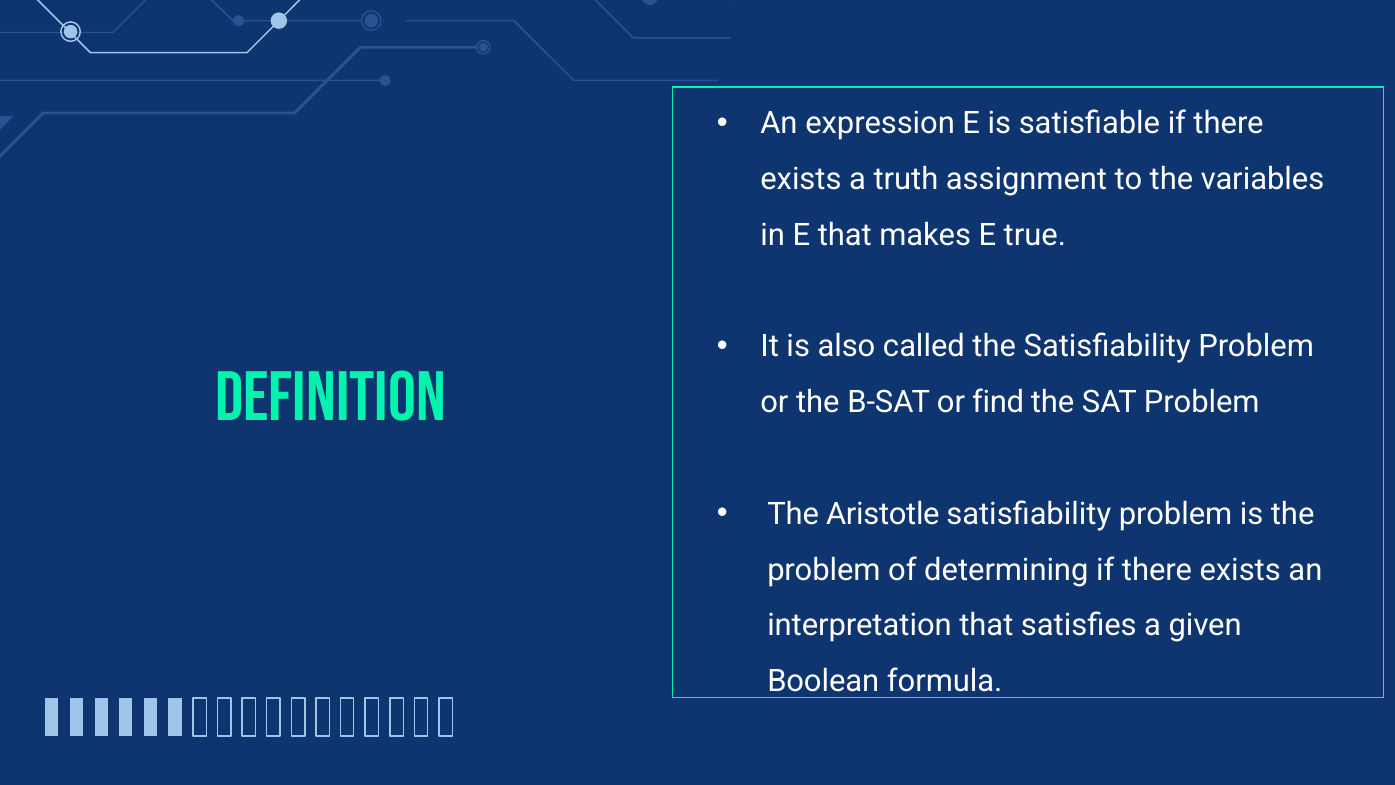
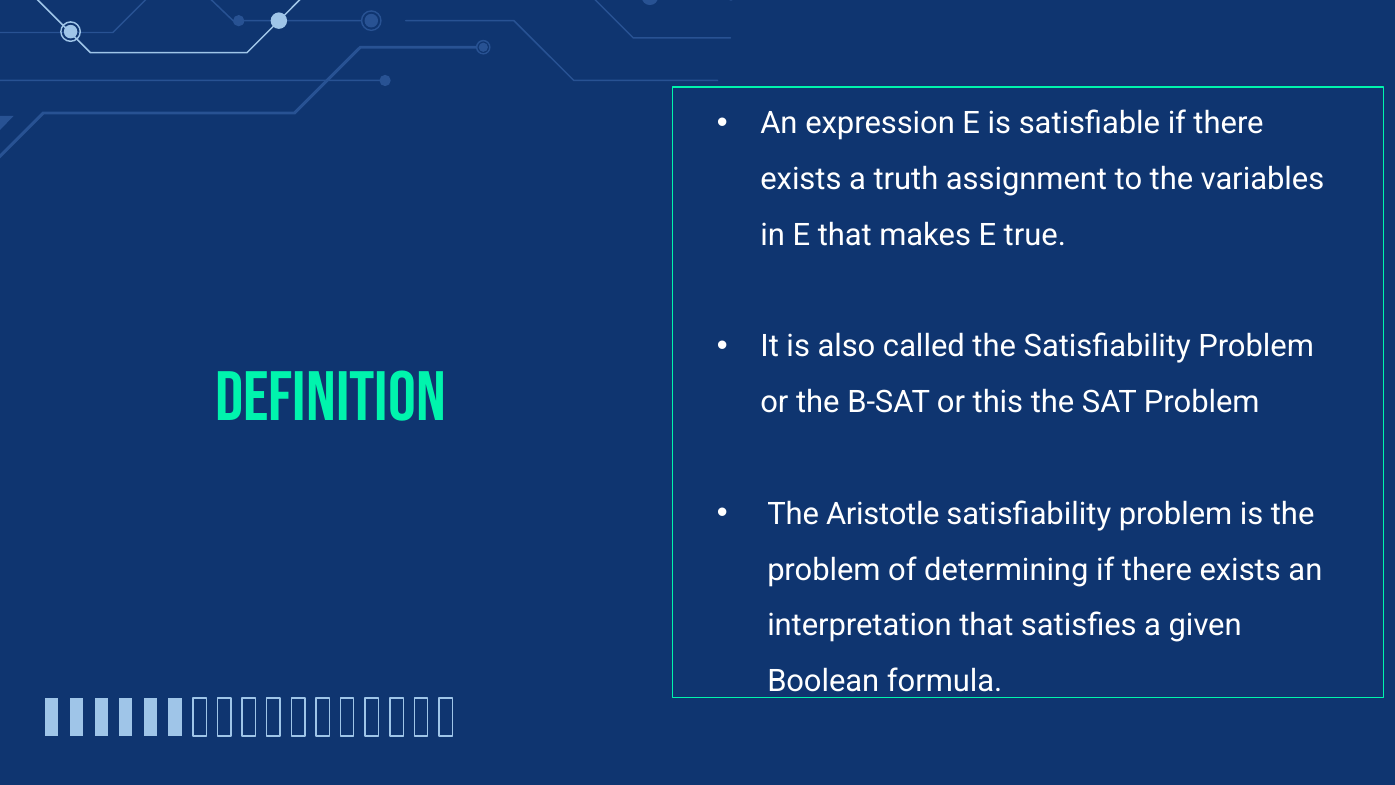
find: find -> this (998, 402)
